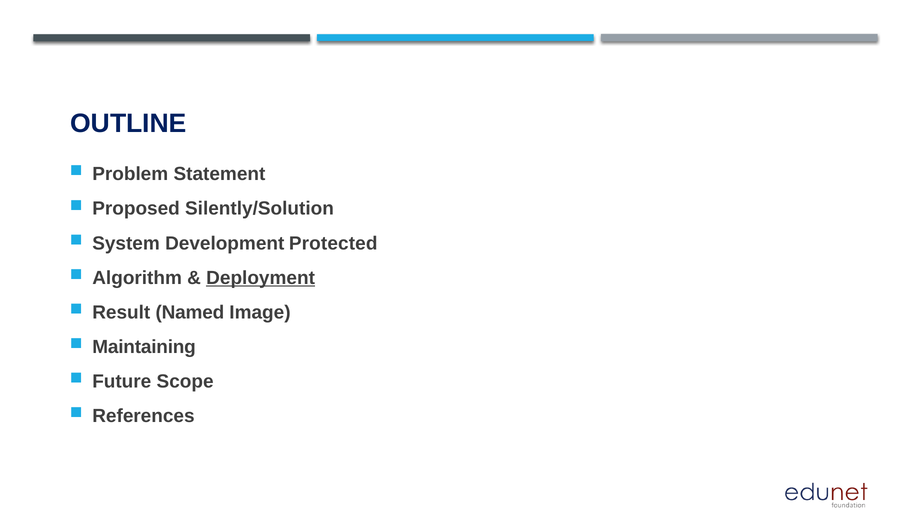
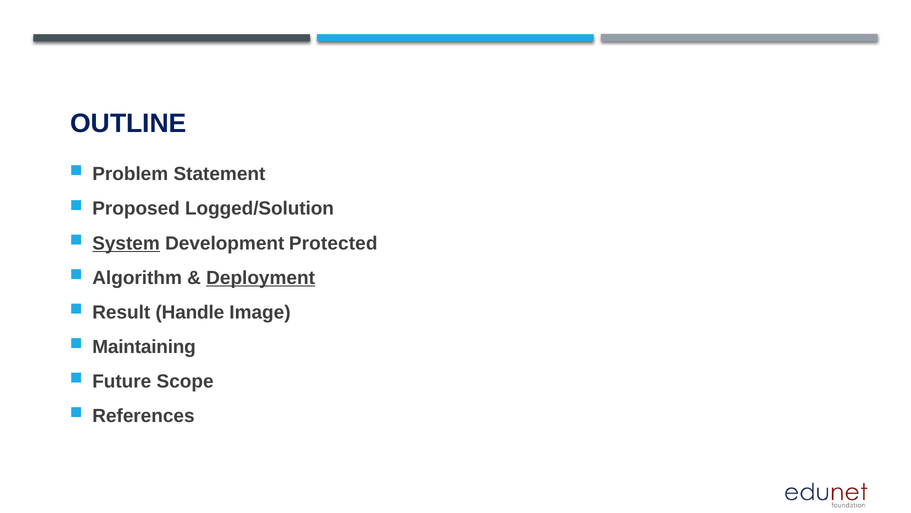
Silently/Solution: Silently/Solution -> Logged/Solution (260, 208)
System underline: none -> present (126, 243)
Named: Named -> Handle (190, 312)
